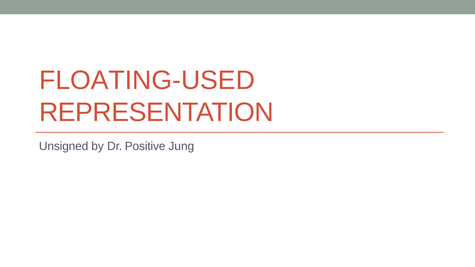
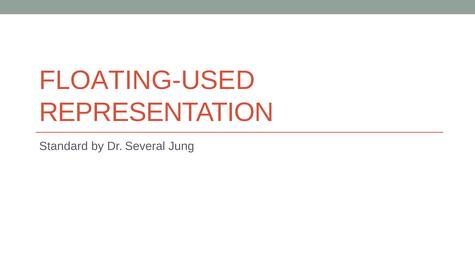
Unsigned: Unsigned -> Standard (64, 146)
Positive: Positive -> Several (145, 146)
